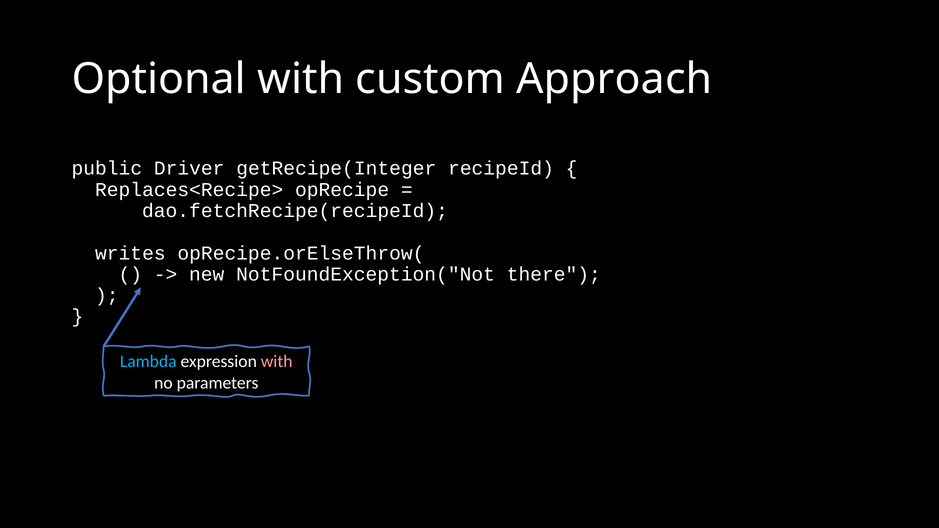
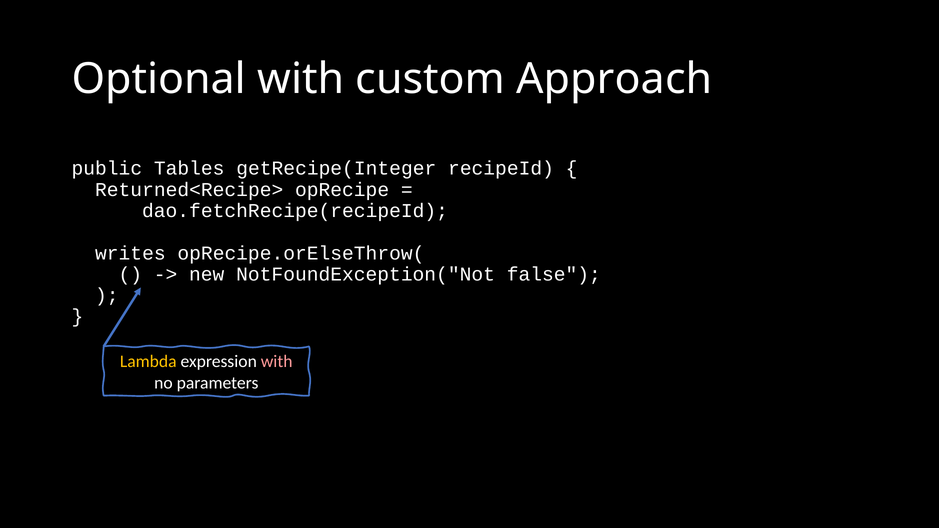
Driver: Driver -> Tables (189, 169)
Replaces<Recipe>: Replaces<Recipe> -> Returned<Recipe> (189, 190)
there: there -> false (554, 274)
Lambda colour: light blue -> yellow (148, 362)
